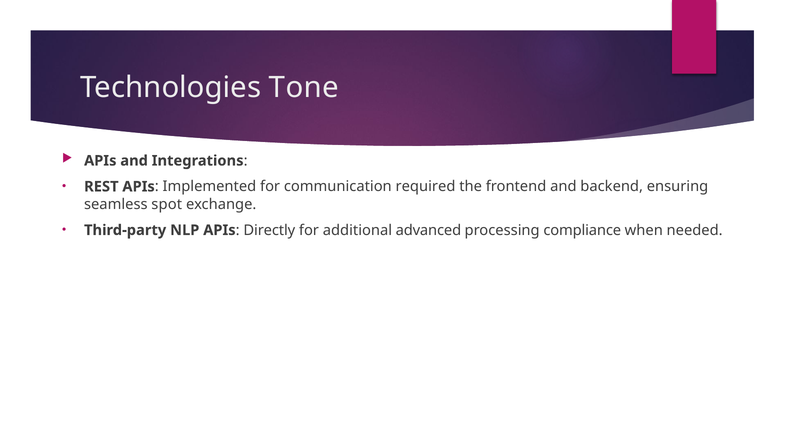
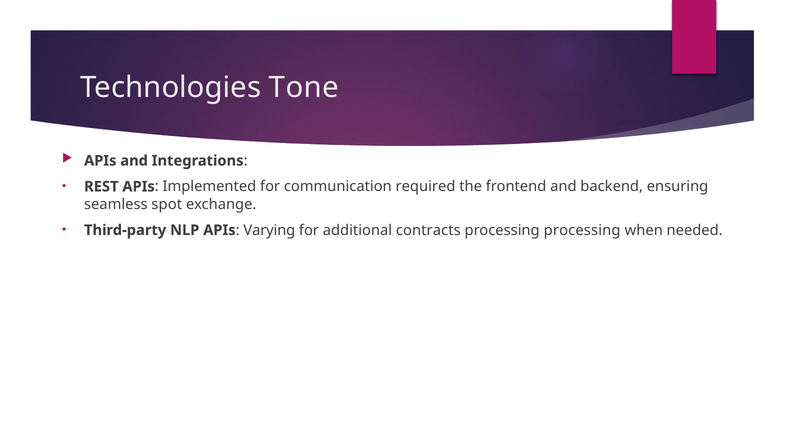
Directly: Directly -> Varying (269, 230)
advanced: advanced -> contracts (428, 230)
processing compliance: compliance -> processing (582, 230)
